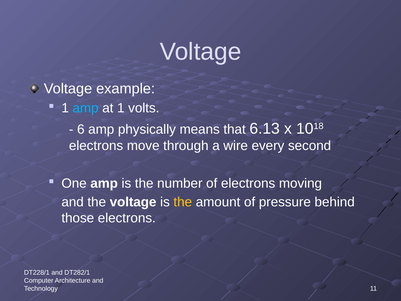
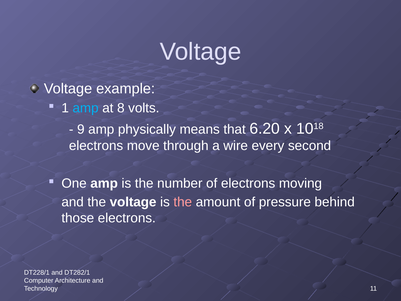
at 1: 1 -> 8 (121, 108)
6: 6 -> 9 (81, 129)
6.13: 6.13 -> 6.20 (265, 129)
the colour: yellow -> pink (183, 202)
